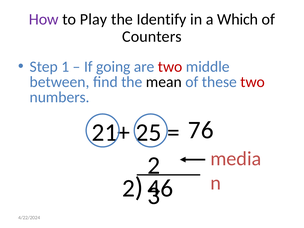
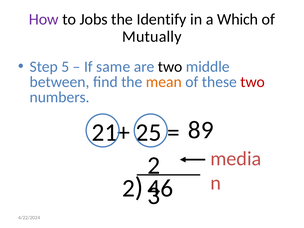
Play: Play -> Jobs (94, 19)
Counters: Counters -> Mutually (152, 37)
1: 1 -> 5 (65, 67)
going: going -> same (113, 67)
two colour: red -> black (170, 67)
mean colour: black -> orange (164, 82)
76: 76 -> 89 (201, 130)
